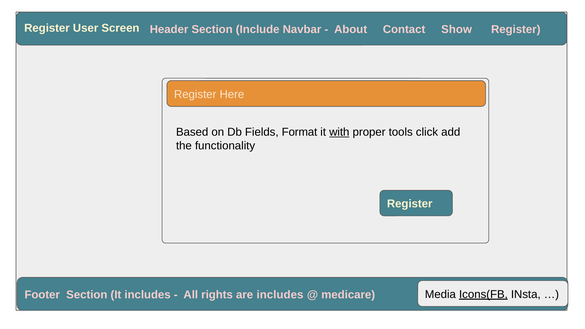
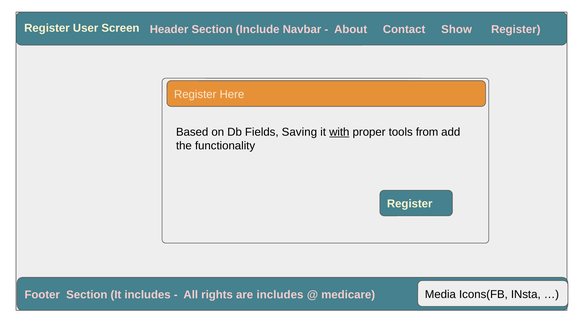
Format: Format -> Saving (299, 132)
click: click -> from (427, 132)
Icons(FB underline: present -> none (483, 294)
